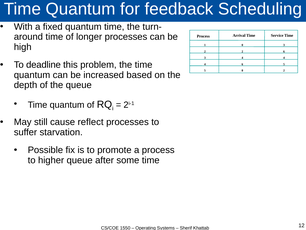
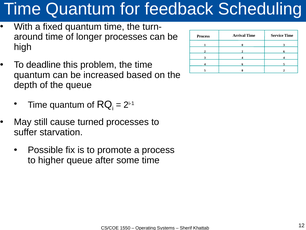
reflect: reflect -> turned (91, 122)
